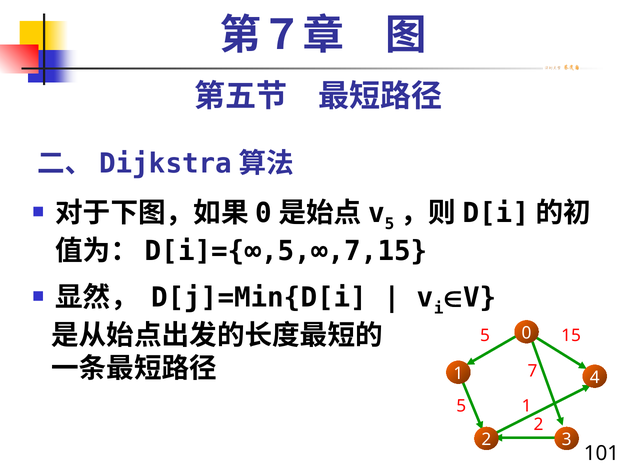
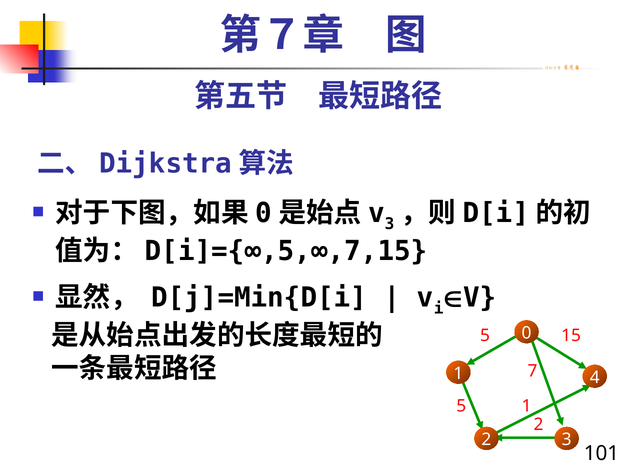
5: 5 -> 3 (390, 224)
